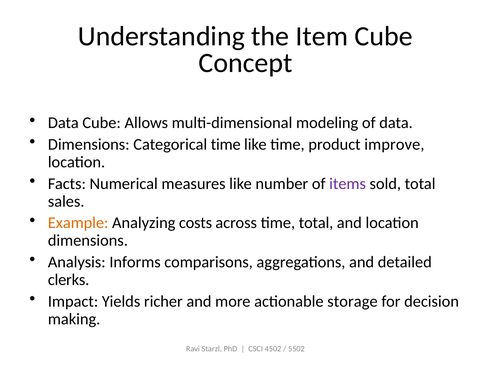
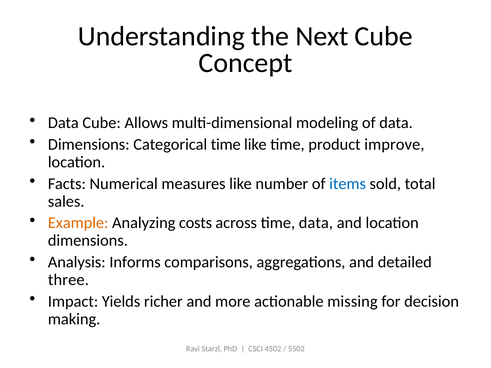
Item: Item -> Next (322, 36)
items colour: purple -> blue (348, 184)
time total: total -> data (316, 223)
clerks: clerks -> three (68, 280)
storage: storage -> missing (352, 302)
